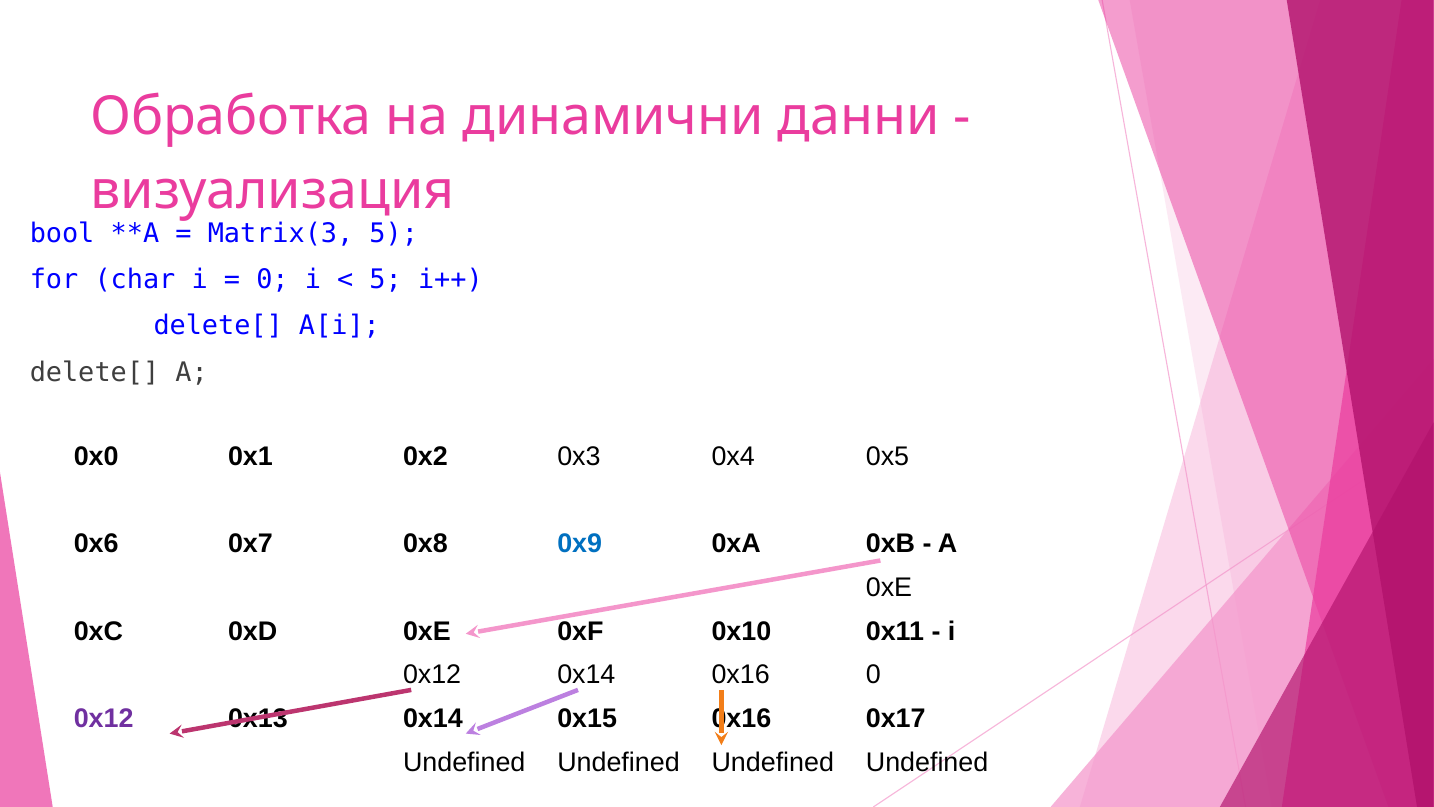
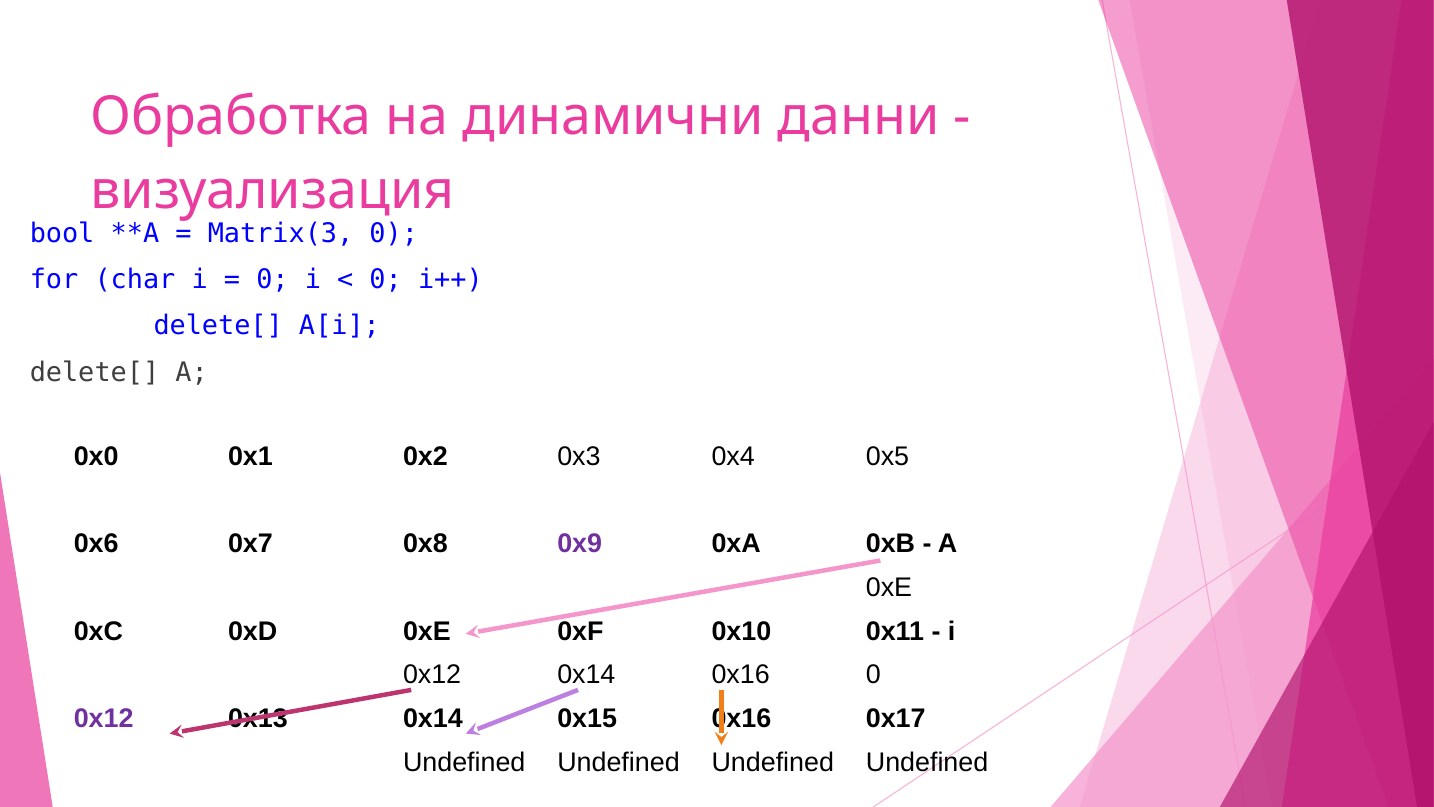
Matrix(3 5: 5 -> 0 (394, 234)
5: 5 -> 0 (386, 280)
0x9 colour: blue -> purple (580, 544)
